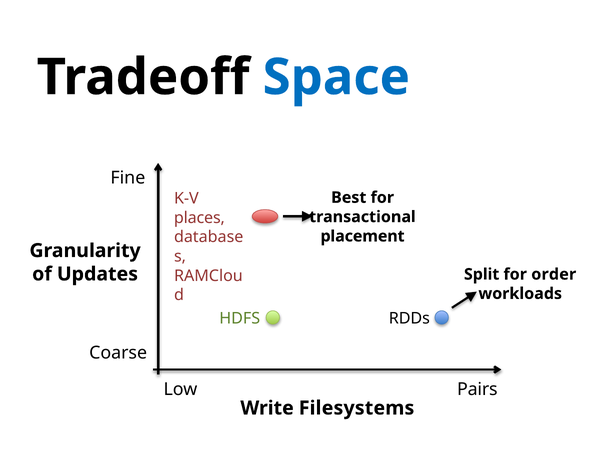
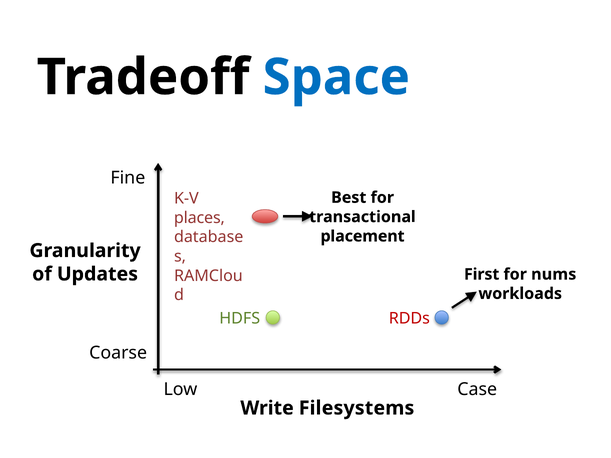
Split: Split -> First (482, 274)
order: order -> nums (554, 274)
RDDs colour: black -> red (409, 319)
Pairs: Pairs -> Case (477, 390)
